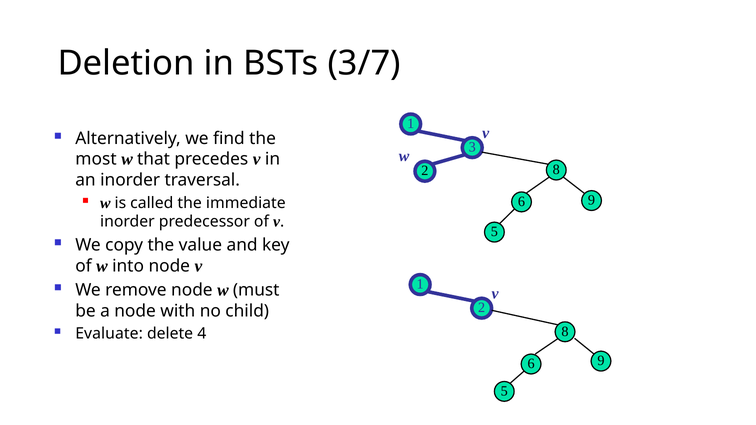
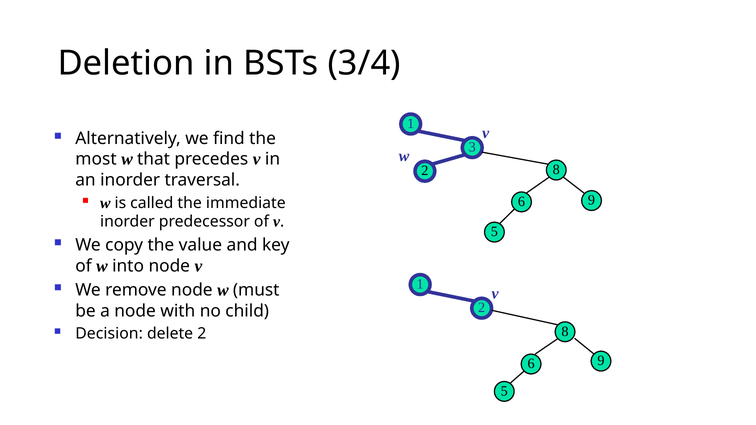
3/7: 3/7 -> 3/4 (364, 64)
Evaluate: Evaluate -> Decision (109, 334)
delete 4: 4 -> 2 (202, 334)
